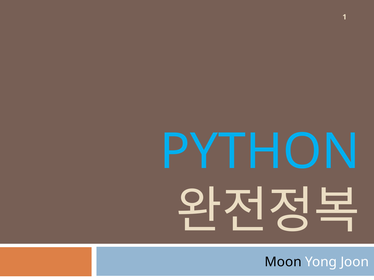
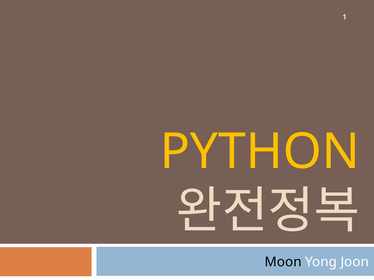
PYTHON colour: light blue -> yellow (260, 152)
